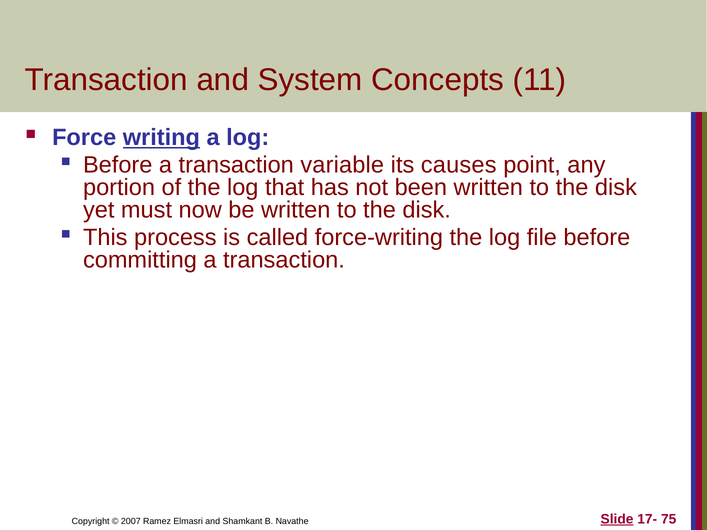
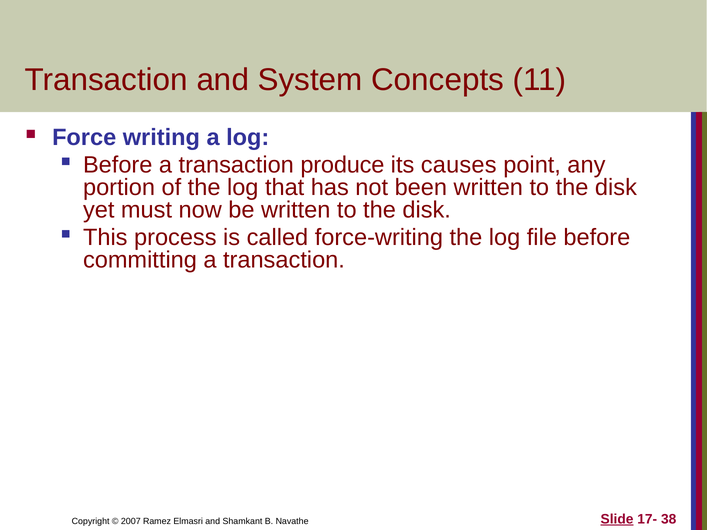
writing underline: present -> none (161, 138)
variable: variable -> produce (342, 165)
75: 75 -> 38 (669, 519)
